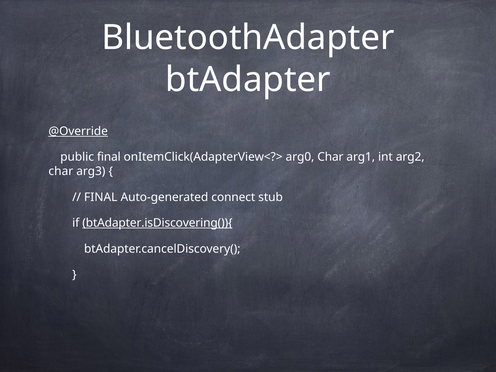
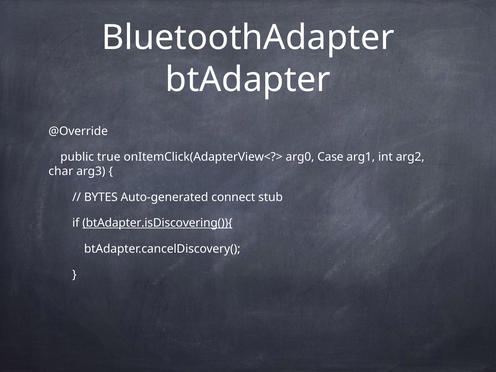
@Override underline: present -> none (78, 131)
public final: final -> true (109, 157)
arg0 Char: Char -> Case (330, 157)
FINAL: FINAL -> BYTES (101, 197)
